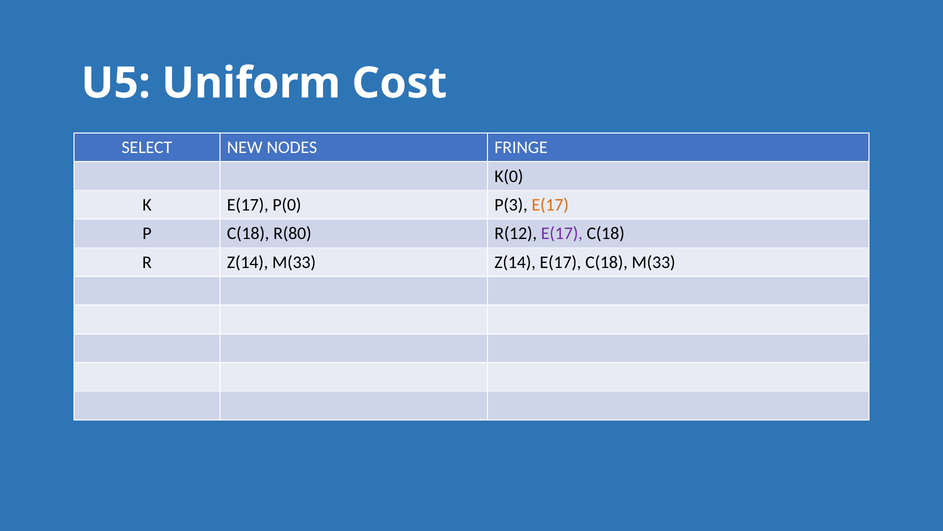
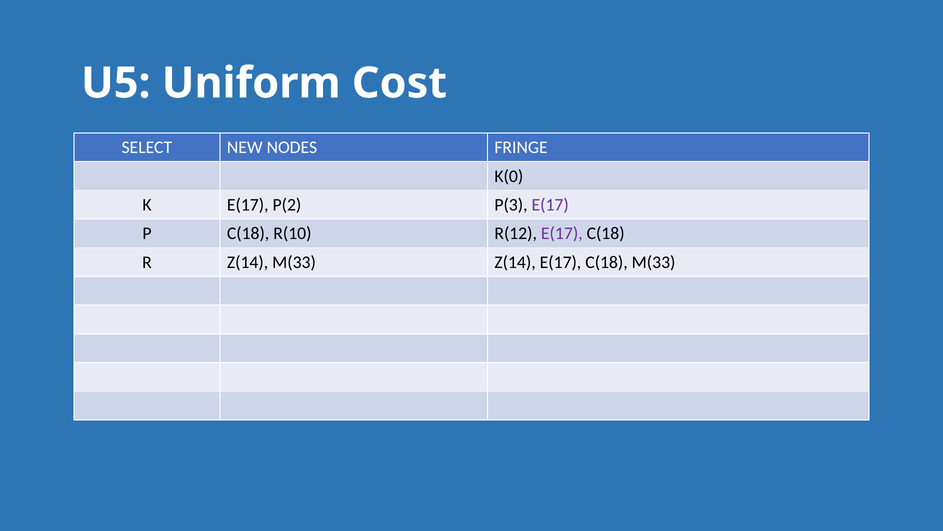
P(0: P(0 -> P(2 (287, 205)
E(17 colour: orange -> purple (550, 205)
R(80: R(80 -> R(10 (292, 233)
